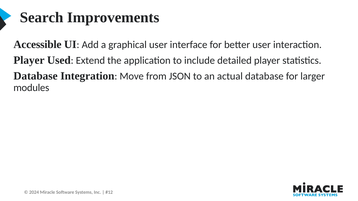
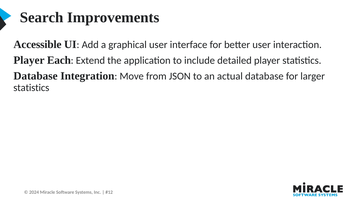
Used: Used -> Each (59, 60)
modules: modules -> statistics (31, 88)
